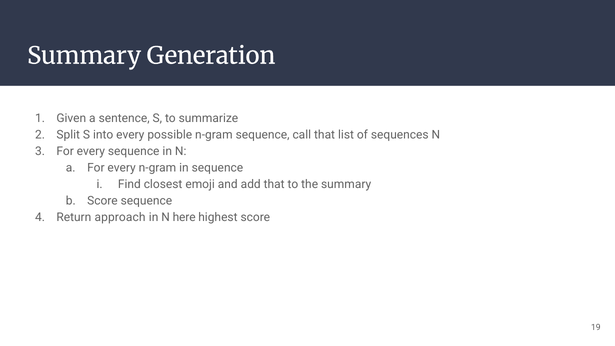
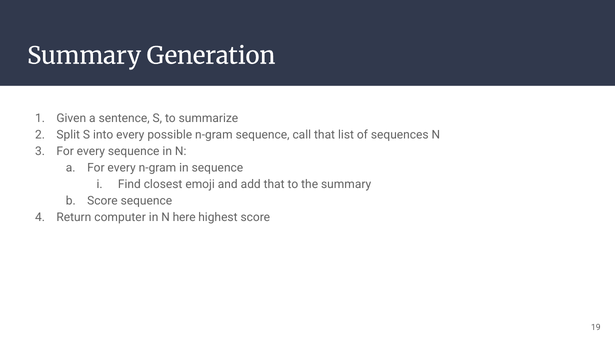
approach: approach -> computer (120, 217)
